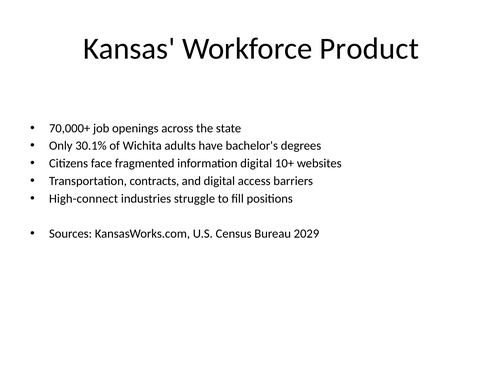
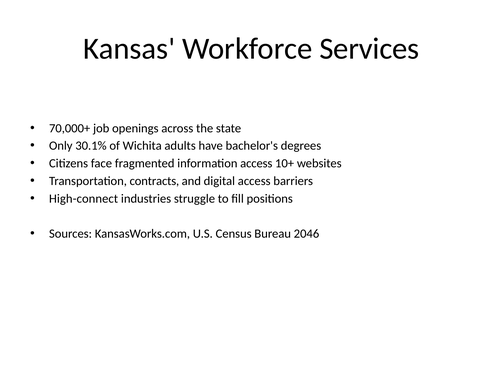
Product: Product -> Services (369, 49)
information digital: digital -> access (256, 164)
2029: 2029 -> 2046 (306, 234)
